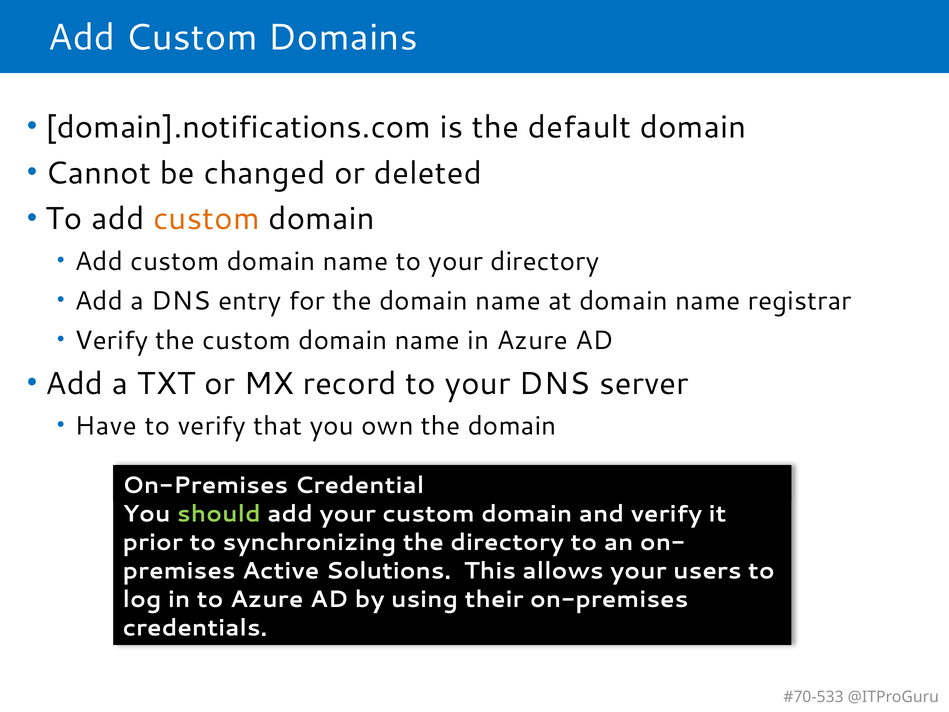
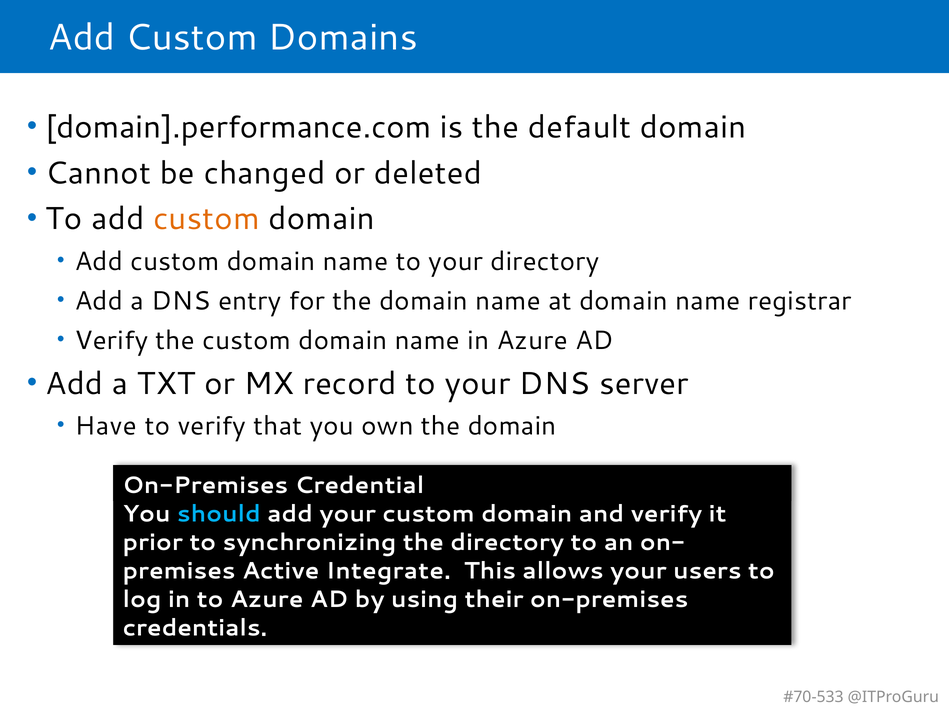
domain].notifications.com: domain].notifications.com -> domain].performance.com (238, 127)
should colour: light green -> light blue (219, 514)
Solutions: Solutions -> Integrate (388, 571)
